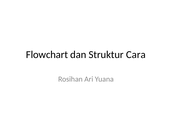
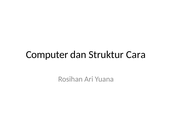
Flowchart: Flowchart -> Computer (47, 55)
